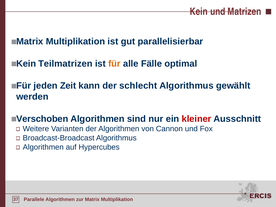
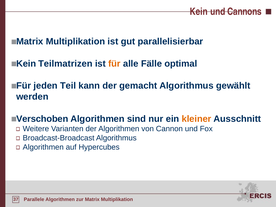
Matrizen: Matrizen -> Cannons (245, 12)
Zeit: Zeit -> Teil (68, 86)
schlecht: schlecht -> gemacht (138, 86)
kleiner colour: red -> orange (197, 119)
